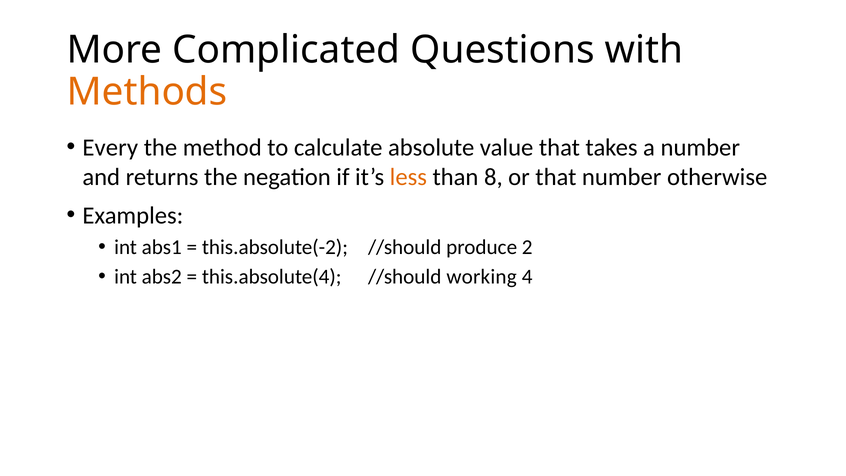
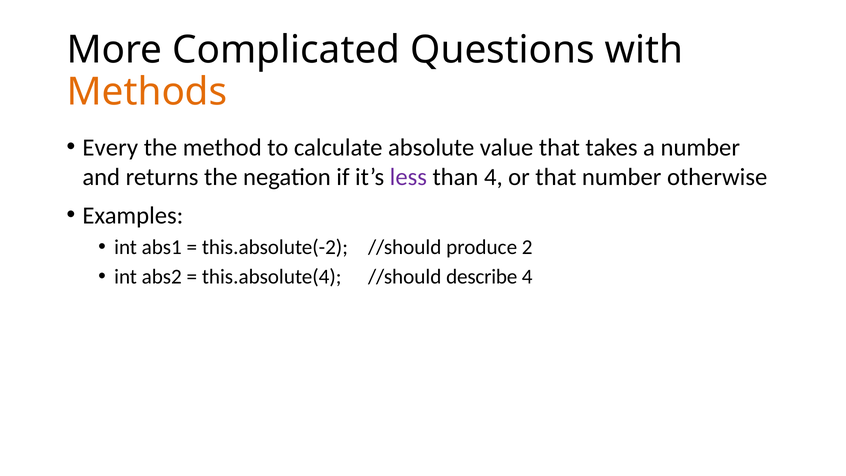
less colour: orange -> purple (408, 177)
than 8: 8 -> 4 (493, 177)
working: working -> describe (482, 277)
